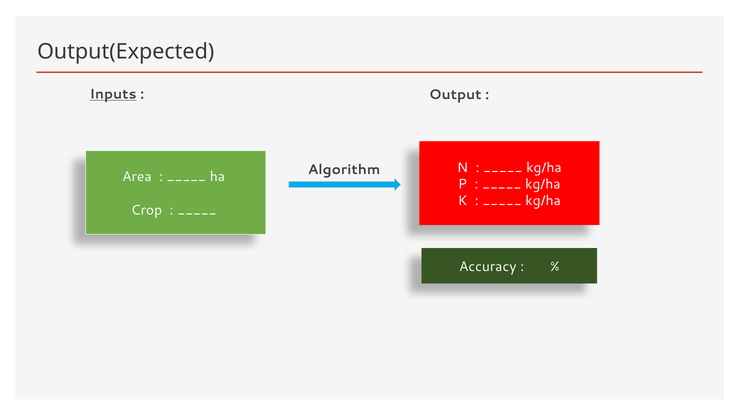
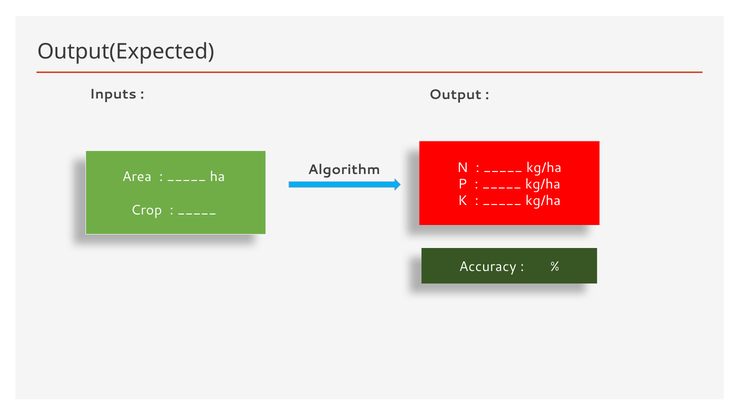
Inputs underline: present -> none (113, 94)
